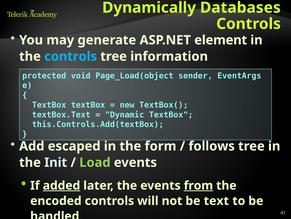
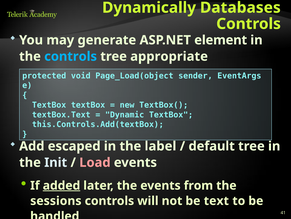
information: information -> appropriate (169, 56)
form: form -> label (160, 146)
follows: follows -> default (212, 146)
Load colour: light green -> pink (95, 162)
from underline: present -> none (198, 185)
encoded: encoded -> sessions (56, 200)
